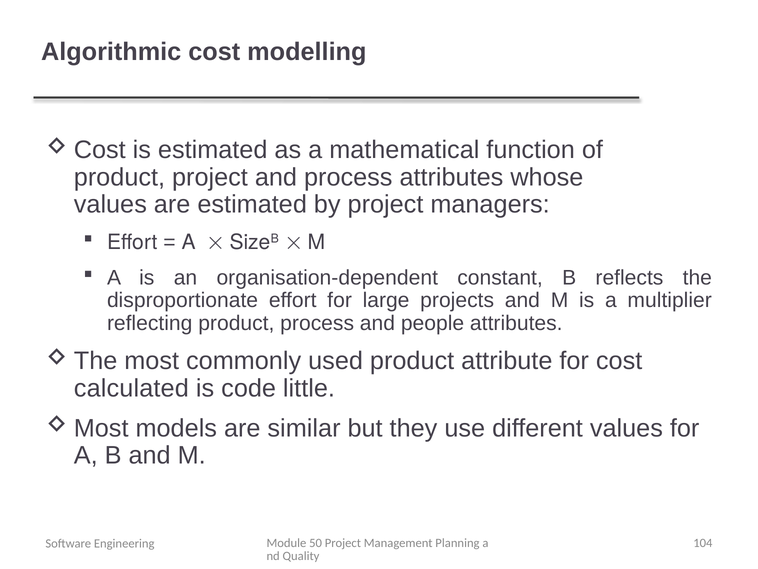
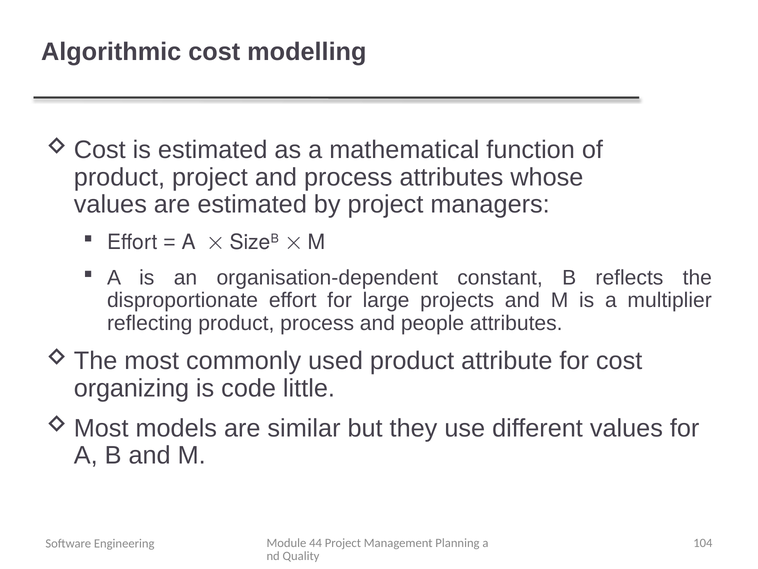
calculated: calculated -> organizing (131, 388)
50: 50 -> 44 (316, 543)
